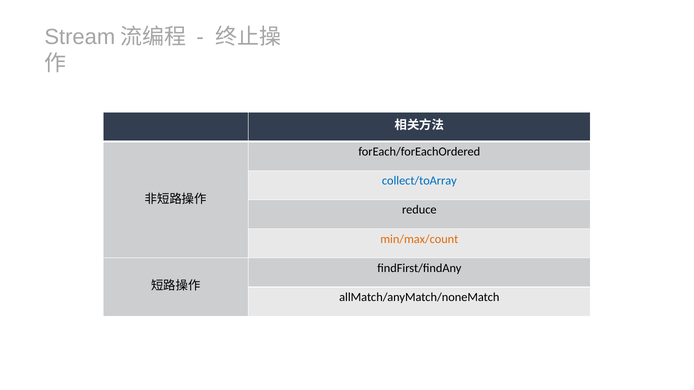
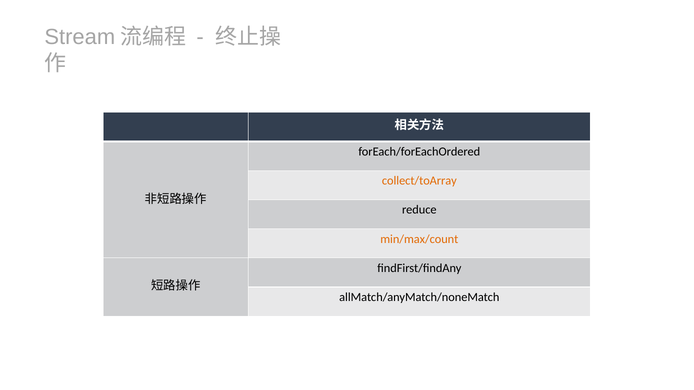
collect/toArray colour: blue -> orange (419, 181)
